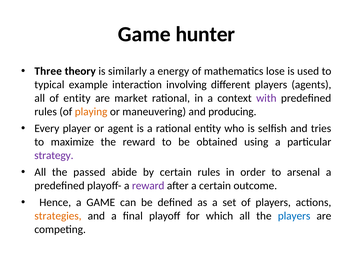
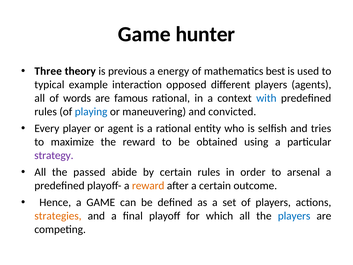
similarly: similarly -> previous (127, 71)
lose: lose -> best (275, 71)
involving: involving -> opposed (186, 85)
of entity: entity -> words (77, 98)
market: market -> famous (131, 98)
with colour: purple -> blue (266, 98)
playing colour: orange -> blue (91, 112)
producing: producing -> convicted (232, 112)
reward colour: purple -> orange (148, 186)
